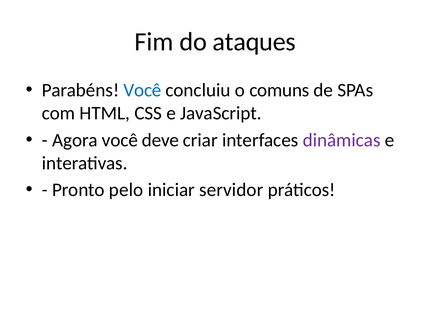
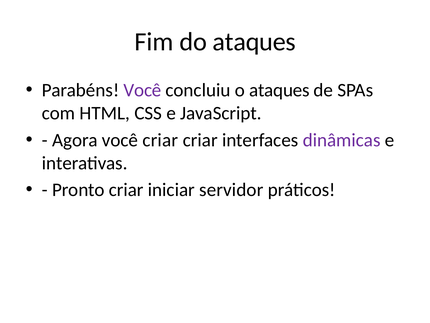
Você colour: blue -> purple (142, 90)
o comuns: comuns -> ataques (279, 90)
você deve: deve -> criar (160, 140)
Pronto pelo: pelo -> criar (126, 190)
